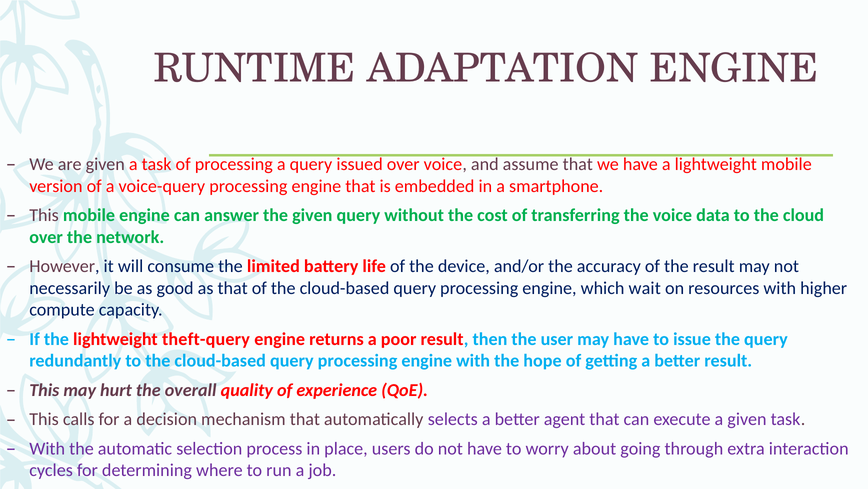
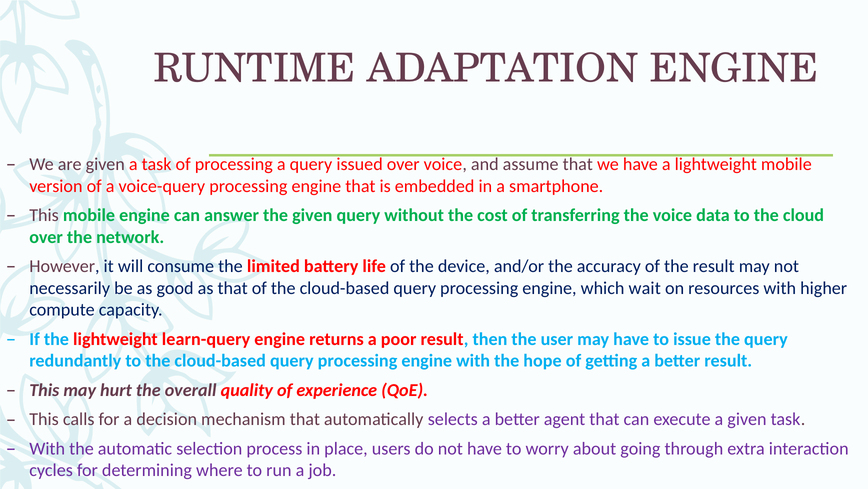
theft-query: theft-query -> learn-query (206, 339)
